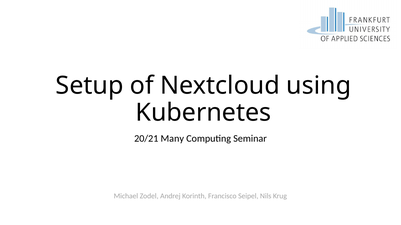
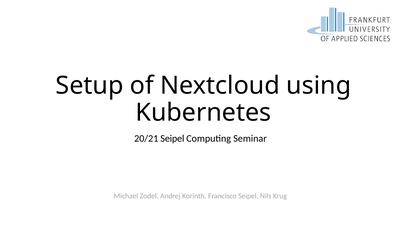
20/21 Many: Many -> Seipel (172, 139)
